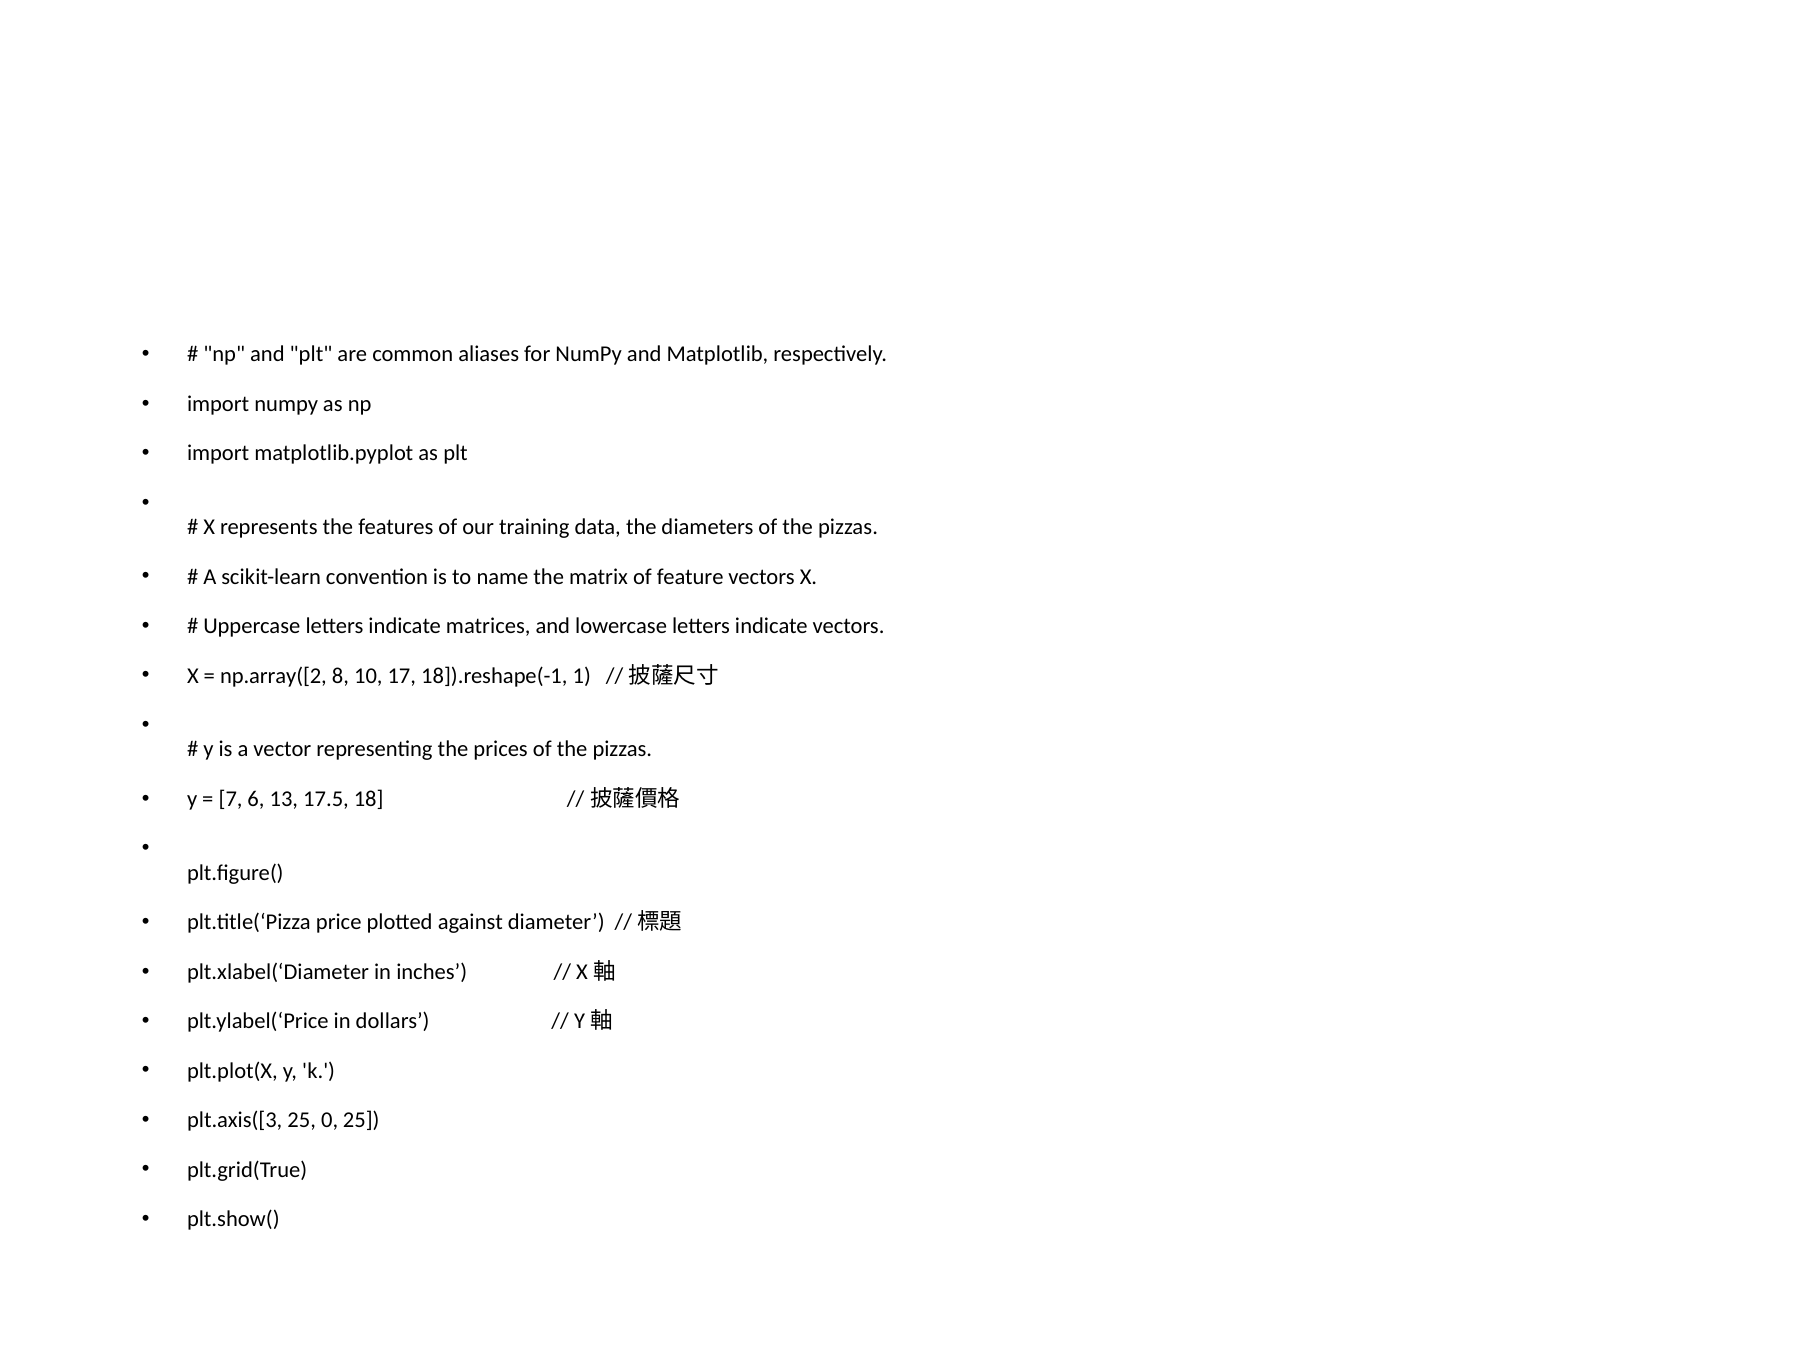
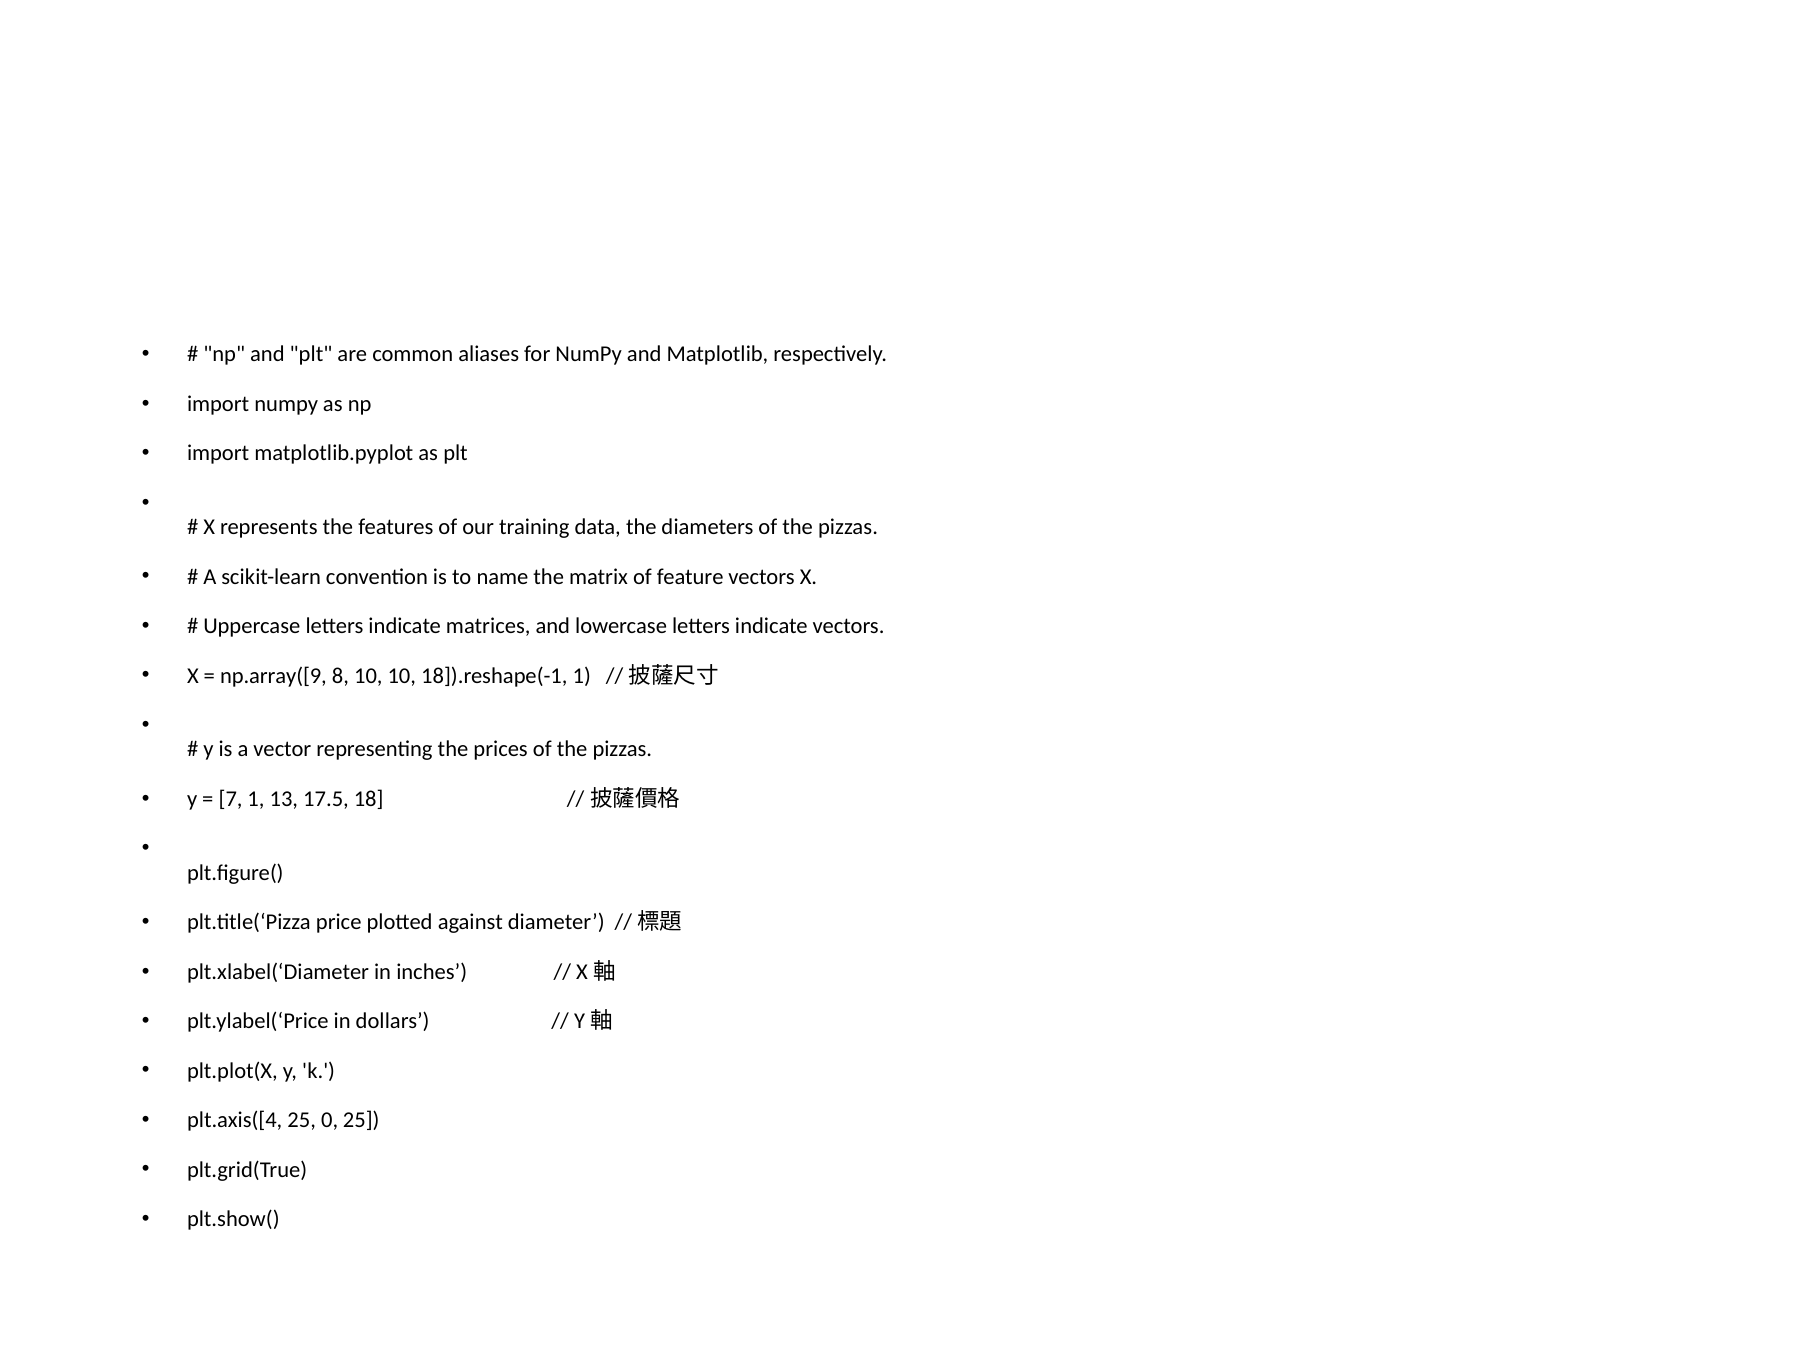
np.array([2: np.array([2 -> np.array([9 (273, 676)
10 17: 17 -> 10 (402, 676)
7 6: 6 -> 1 (256, 799)
plt.axis([3: plt.axis([3 -> plt.axis([4 (235, 1120)
